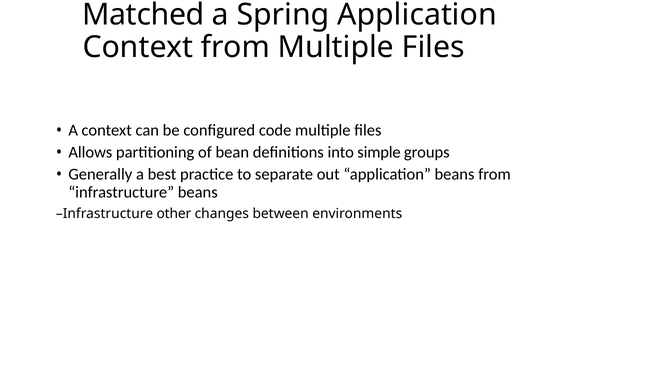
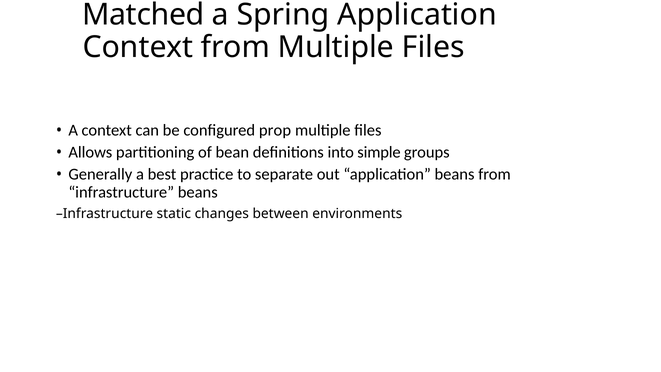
code: code -> prop (275, 130)
other: other -> static (174, 214)
